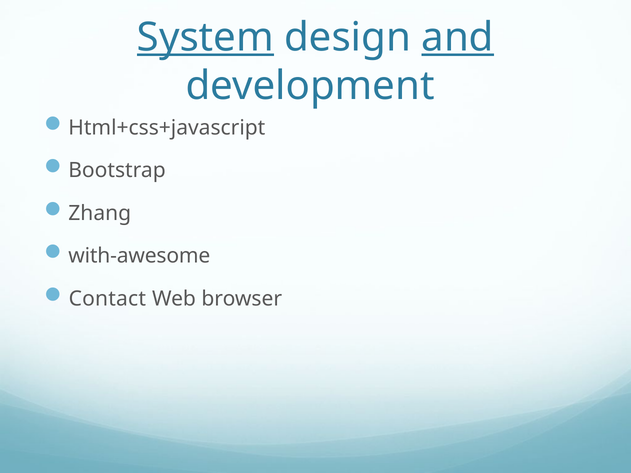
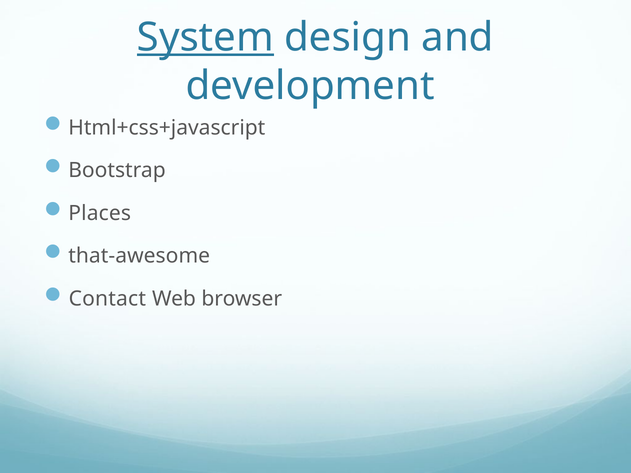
and underline: present -> none (458, 37)
Zhang: Zhang -> Places (100, 213)
with-awesome: with-awesome -> that-awesome (139, 256)
